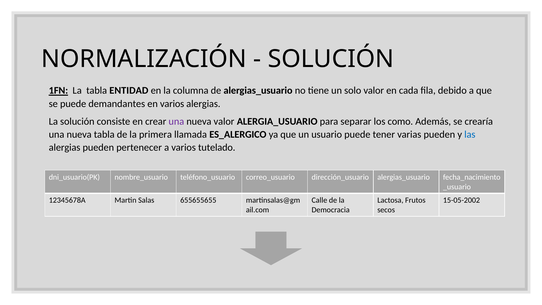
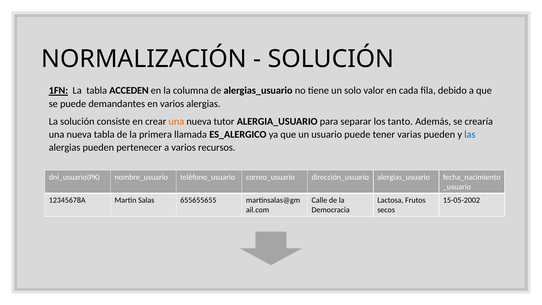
ENTIDAD: ENTIDAD -> ACCEDEN (129, 91)
una colour: purple -> orange (176, 121)
nueva valor: valor -> tutor (224, 121)
como: como -> tanto (400, 121)
tutelado: tutelado -> recursos (217, 147)
